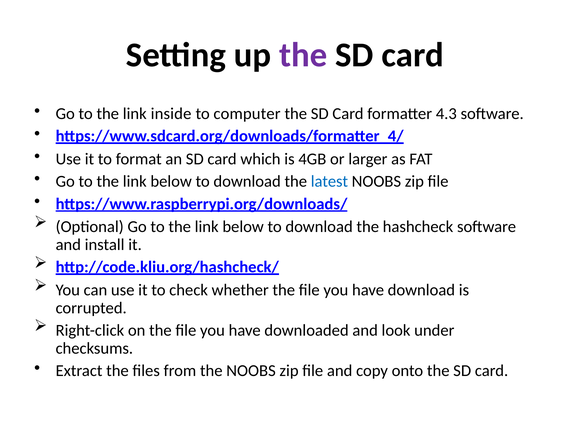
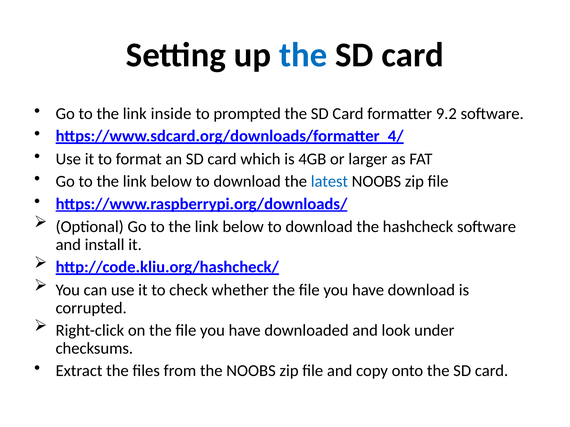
the colour: purple -> blue (303, 55)
computer: computer -> prompted (247, 114)
4.3: 4.3 -> 9.2 (446, 114)
